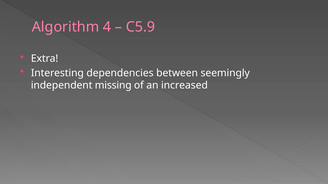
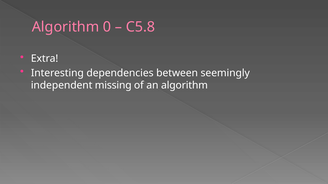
4: 4 -> 0 (107, 27)
C5.9: C5.9 -> C5.8 (141, 27)
an increased: increased -> algorithm (184, 85)
